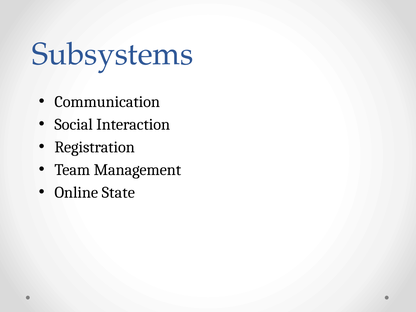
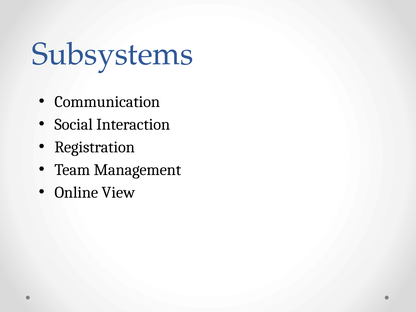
State: State -> View (118, 192)
